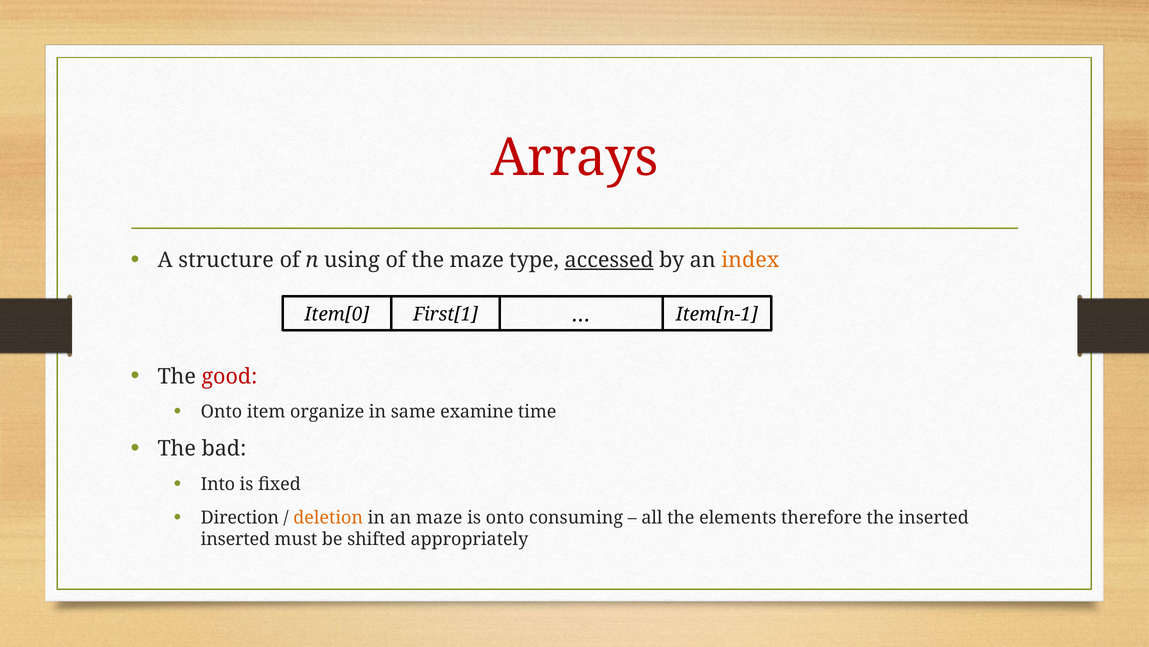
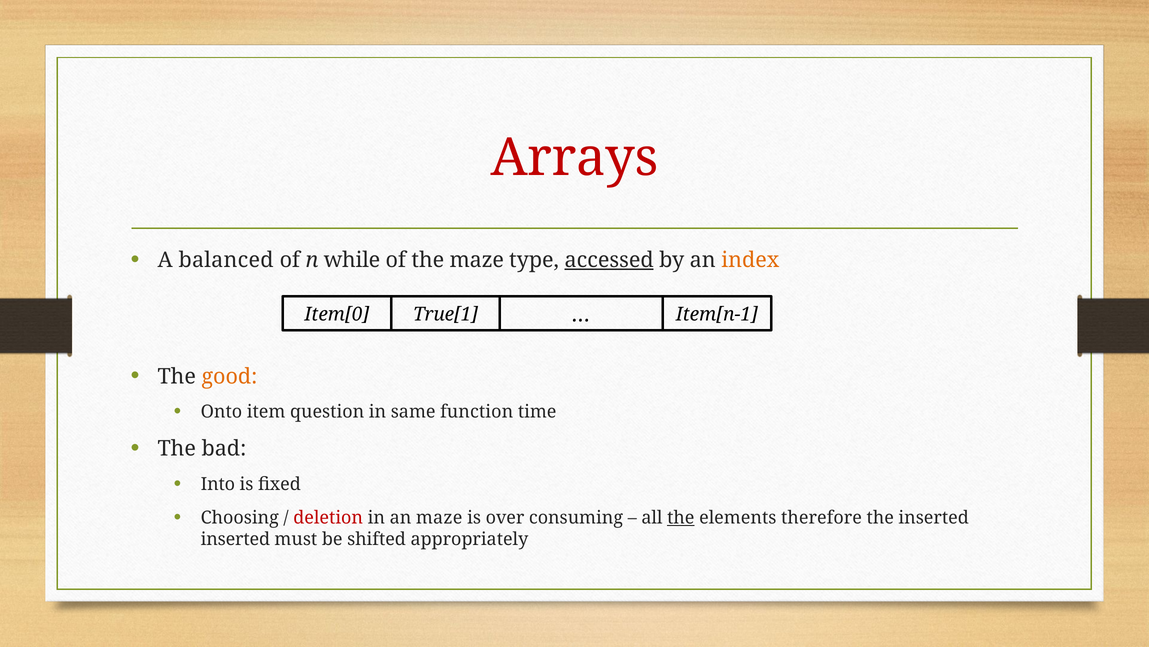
structure: structure -> balanced (226, 260)
using: using -> while (352, 260)
First[1: First[1 -> True[1 (446, 314)
good colour: red -> orange (229, 376)
organize: organize -> question (327, 411)
examine: examine -> function (477, 411)
Direction: Direction -> Choosing (240, 517)
deletion colour: orange -> red (328, 517)
is onto: onto -> over (505, 517)
the underline: none -> present (681, 517)
